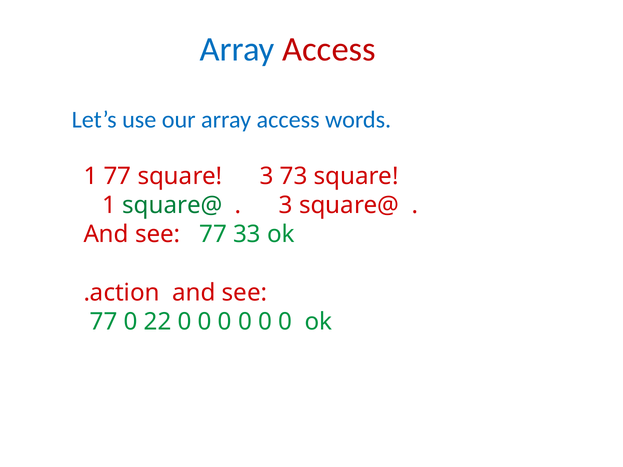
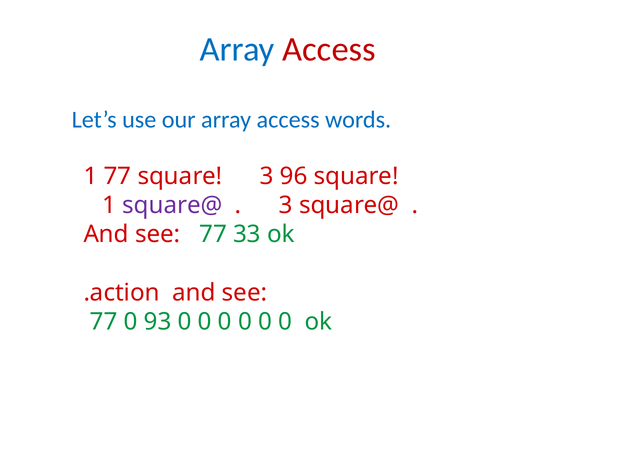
73: 73 -> 96 (294, 176)
square@ colour: green -> purple (172, 205)
22: 22 -> 93 (158, 322)
